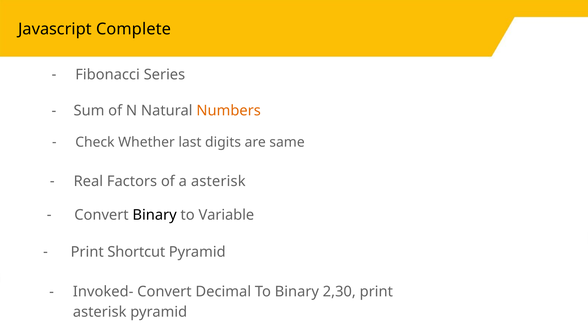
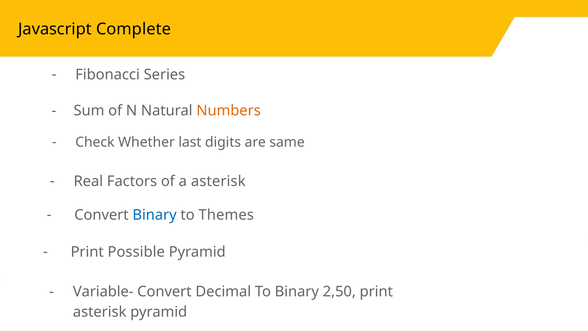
Binary colour: black -> blue (155, 215)
Variable: Variable -> Themes (226, 215)
Shortcut: Shortcut -> Possible (136, 252)
Invoked-: Invoked- -> Variable- (103, 292)
2,30: 2,30 -> 2,50 (339, 292)
